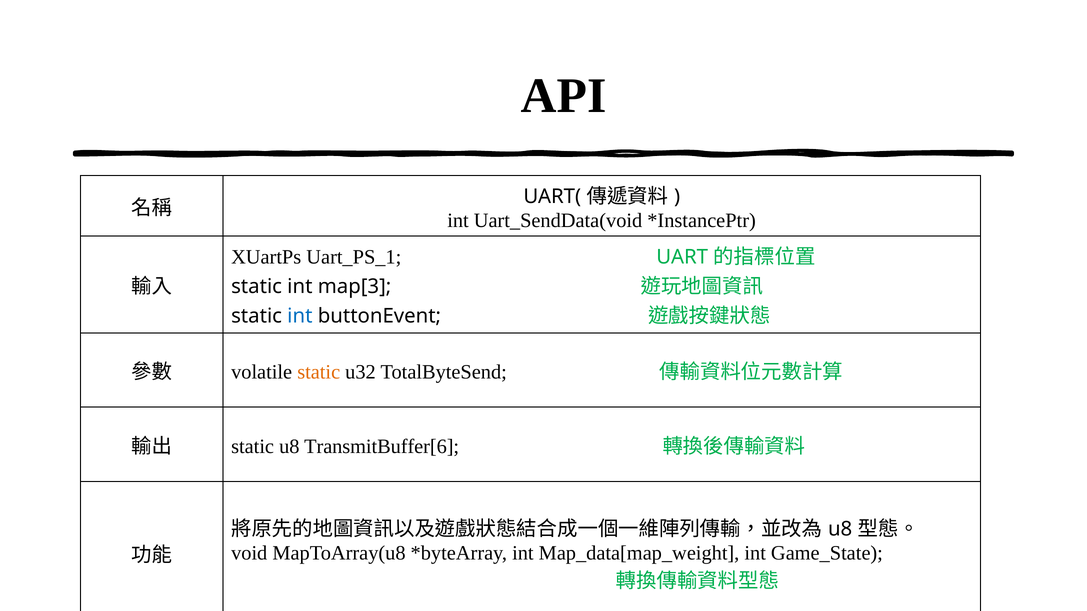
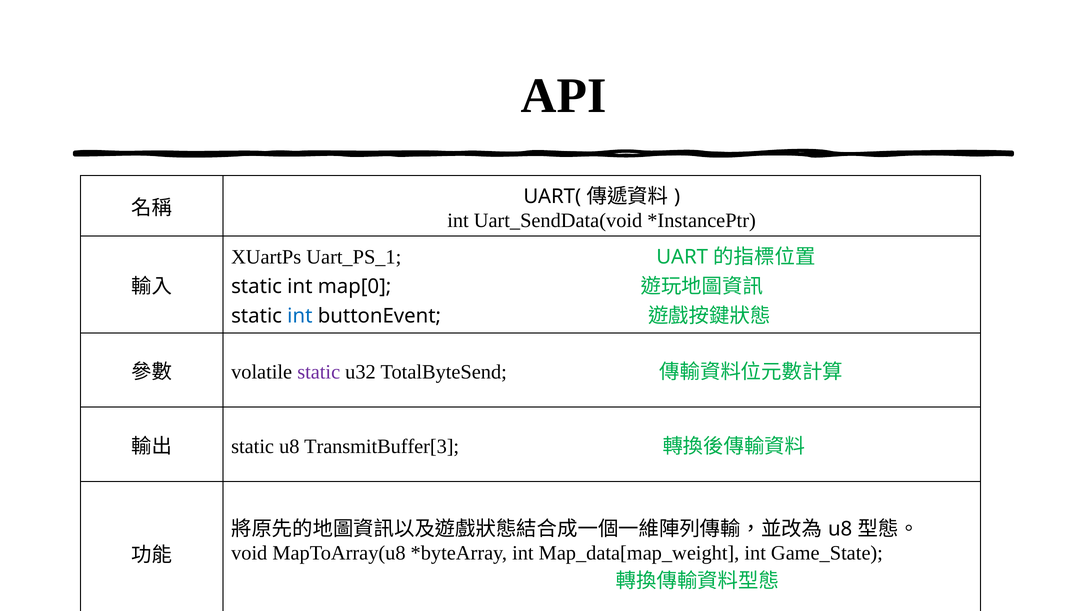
map[3: map[3 -> map[0 (355, 287)
static colour: orange -> purple (319, 372)
TransmitBuffer[6: TransmitBuffer[6 -> TransmitBuffer[3 (382, 447)
